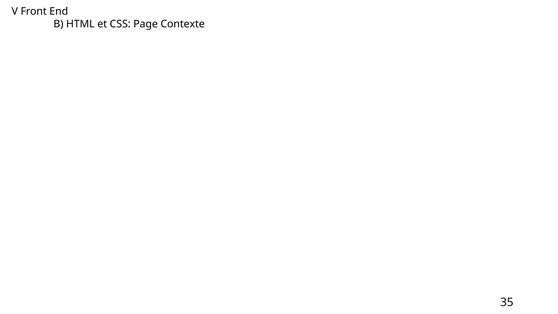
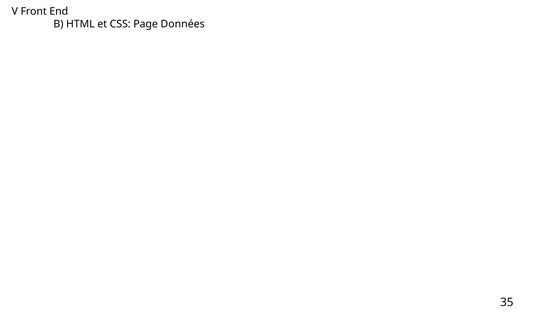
Contexte: Contexte -> Données (183, 24)
